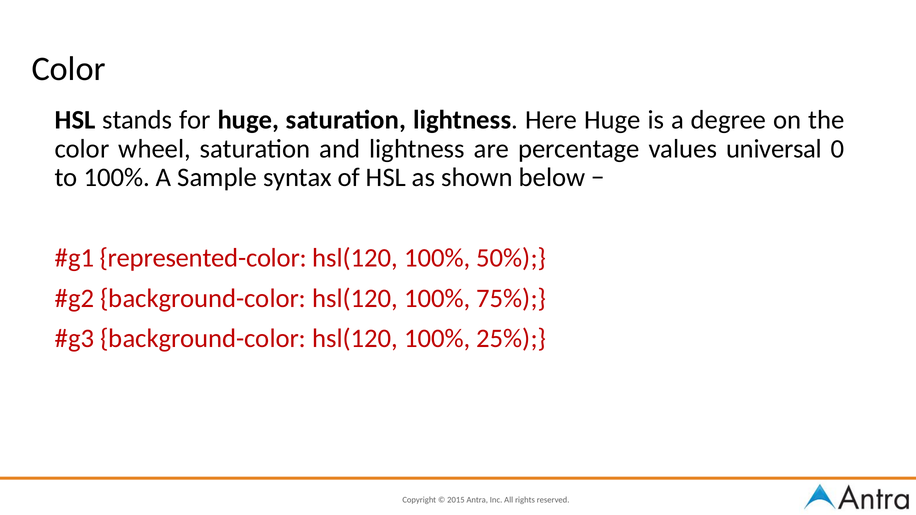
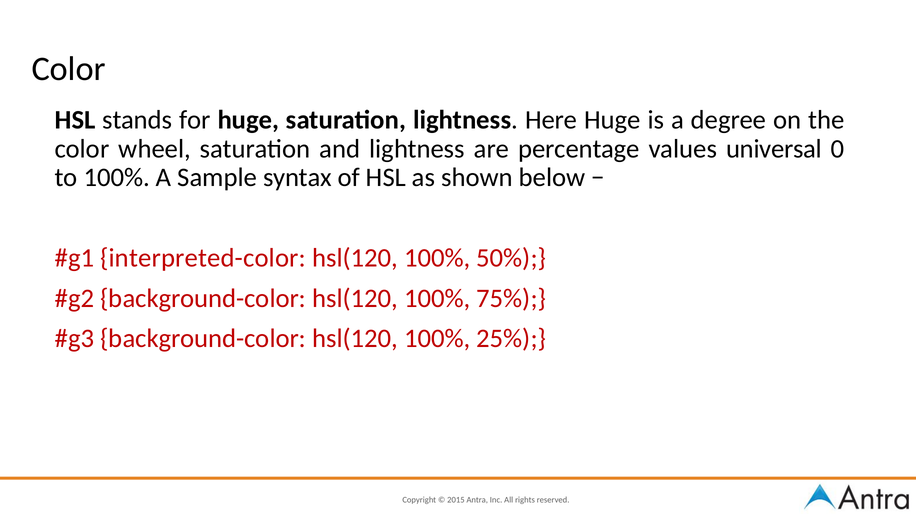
represented-color: represented-color -> interpreted-color (203, 258)
